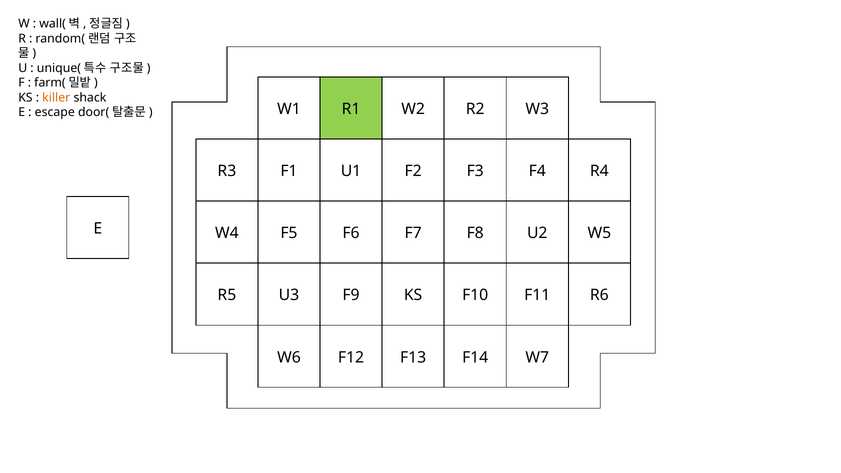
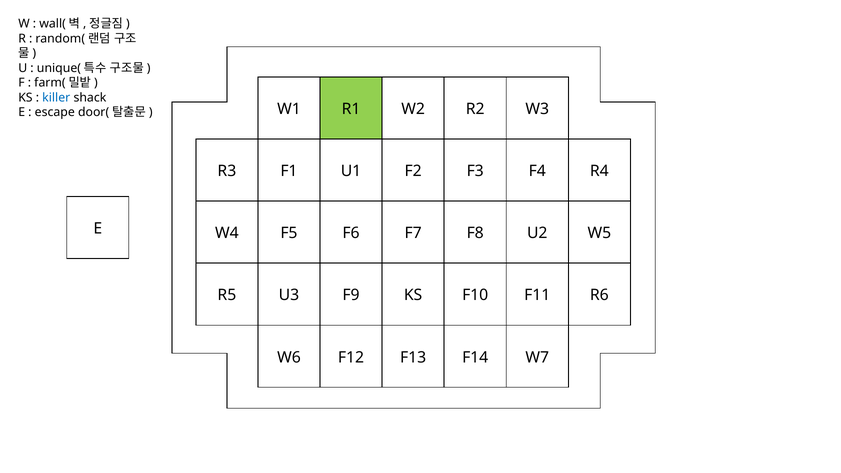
killer colour: orange -> blue (56, 98)
